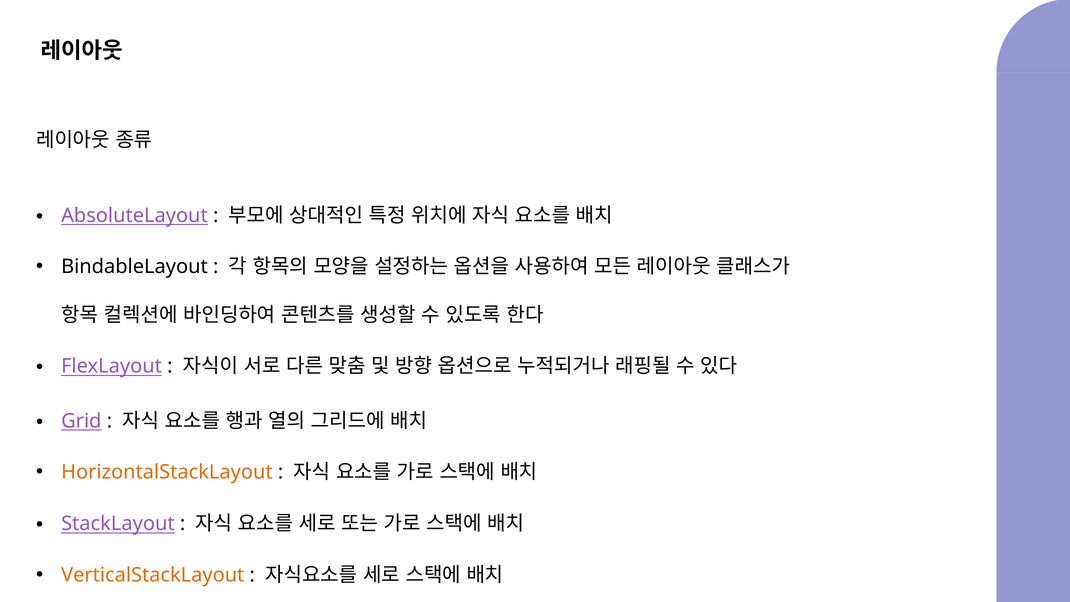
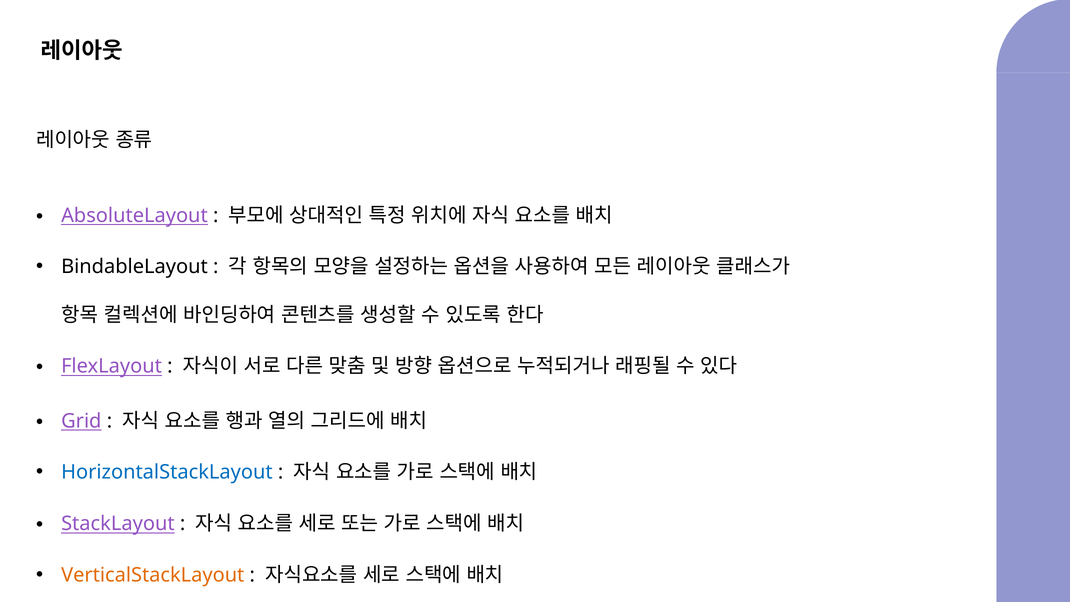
HorizontalStackLayout colour: orange -> blue (167, 472)
